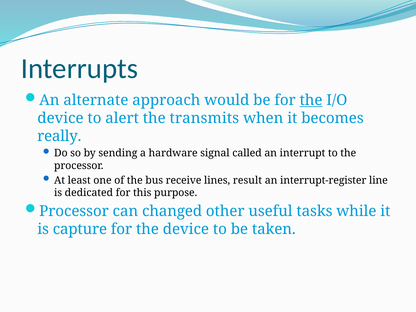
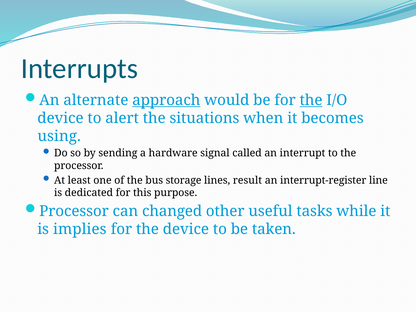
approach underline: none -> present (166, 100)
transmits: transmits -> situations (204, 118)
really: really -> using (59, 136)
receive: receive -> storage (184, 180)
capture: capture -> implies (80, 229)
